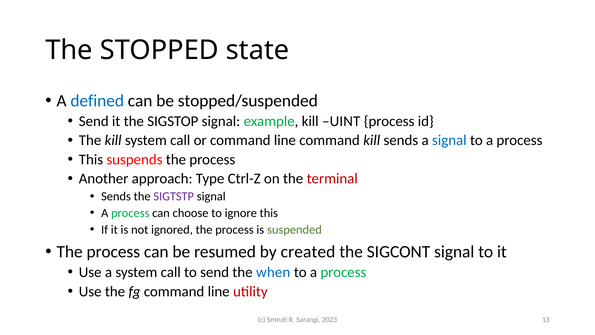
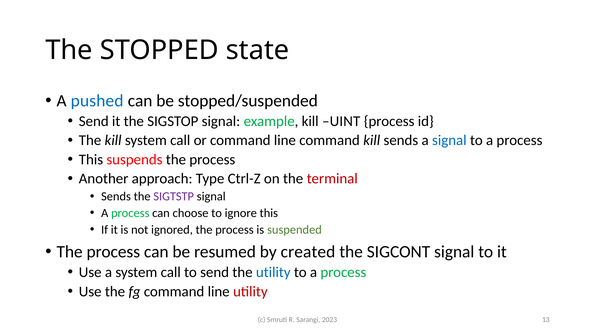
defined: defined -> pushed (97, 101)
the when: when -> utility (273, 272)
